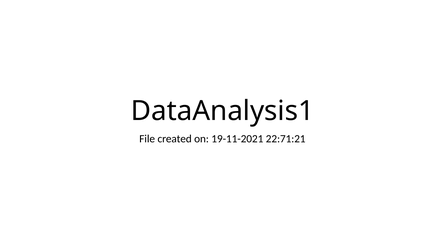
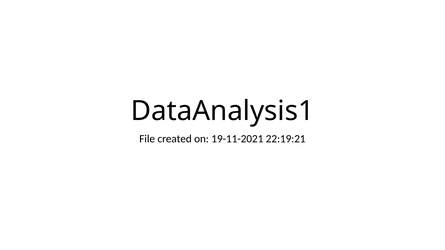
22:71:21: 22:71:21 -> 22:19:21 (286, 139)
